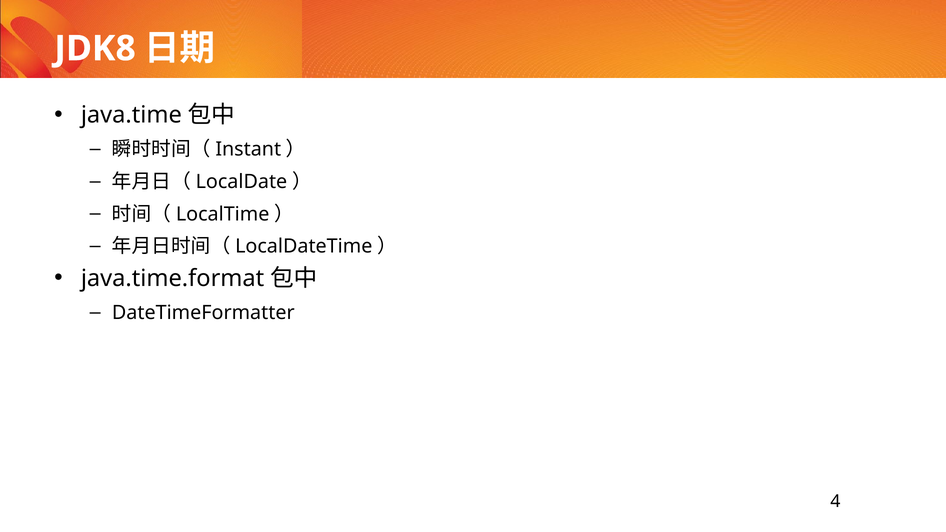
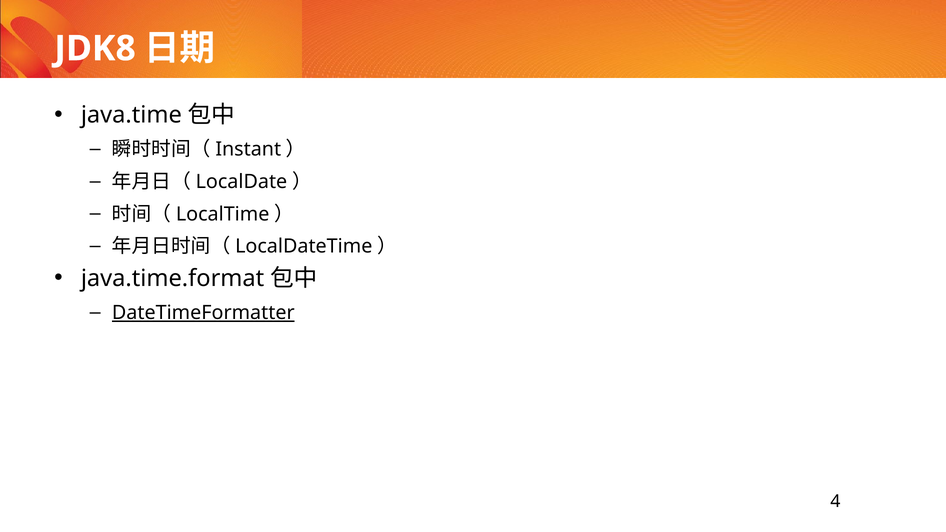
DateTimeFormatter underline: none -> present (203, 313)
